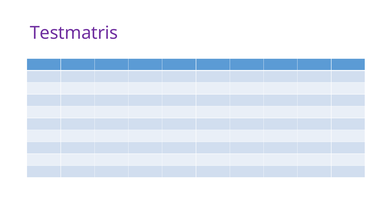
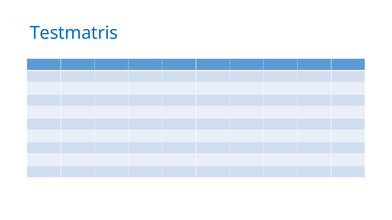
Testmatris colour: purple -> blue (74, 33)
